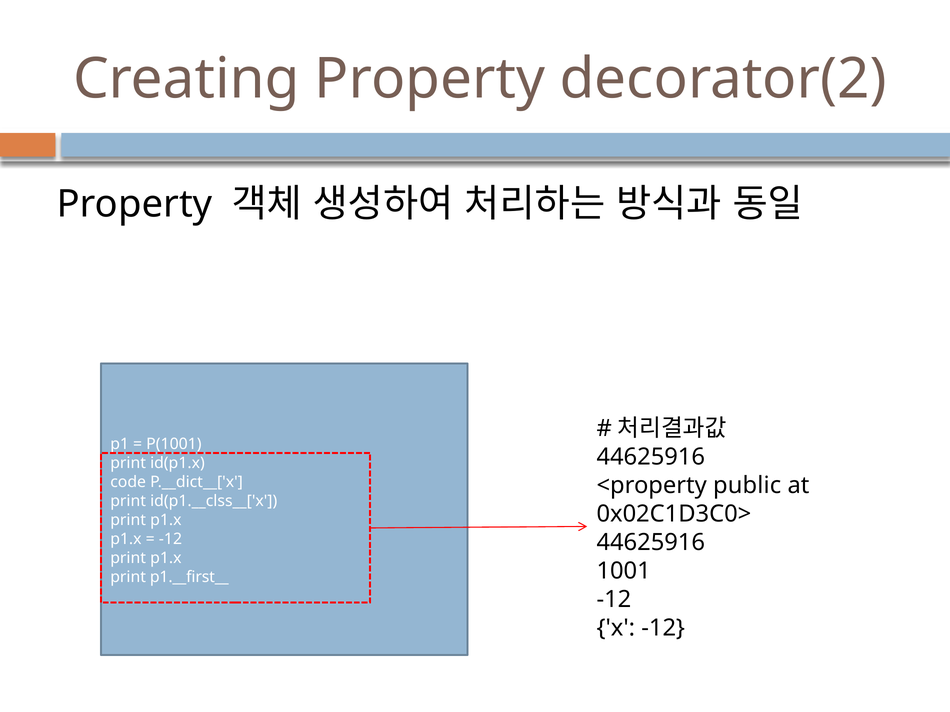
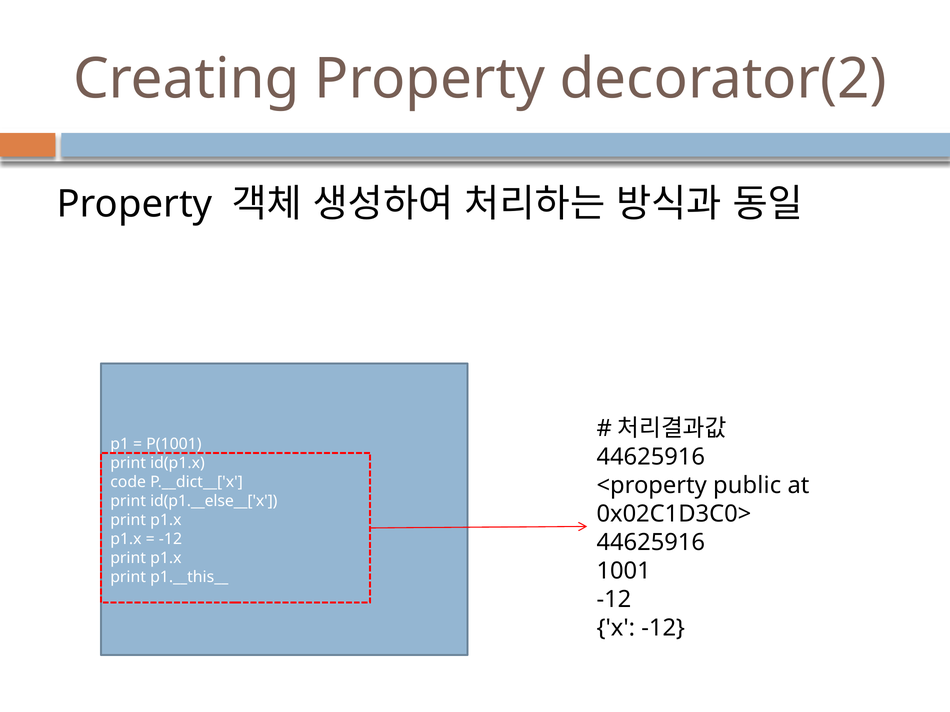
id(p1.__clss__['x: id(p1.__clss__['x -> id(p1.__else__['x (214, 501)
p1.__first__: p1.__first__ -> p1.__this__ (189, 577)
